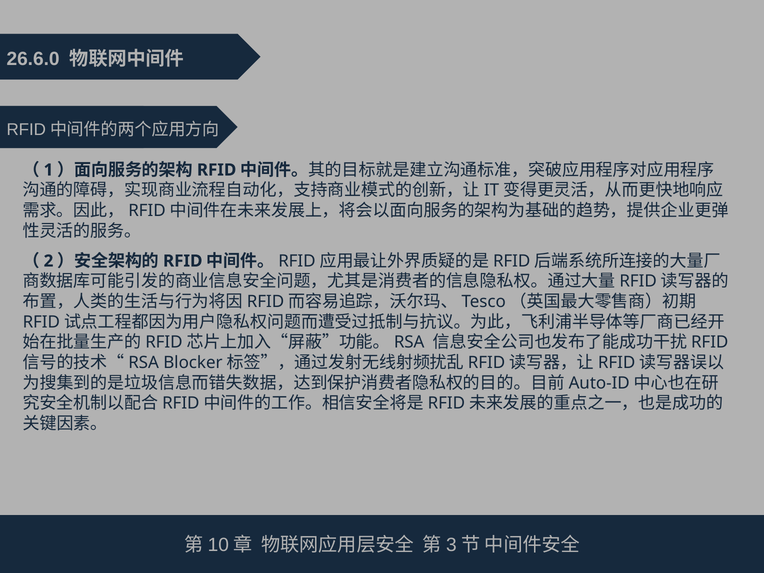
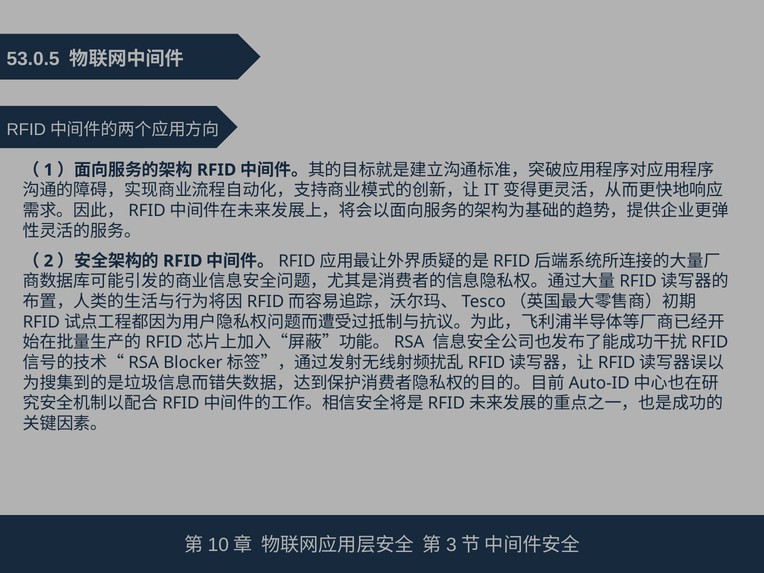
26.6.0: 26.6.0 -> 53.0.5 (33, 59)
